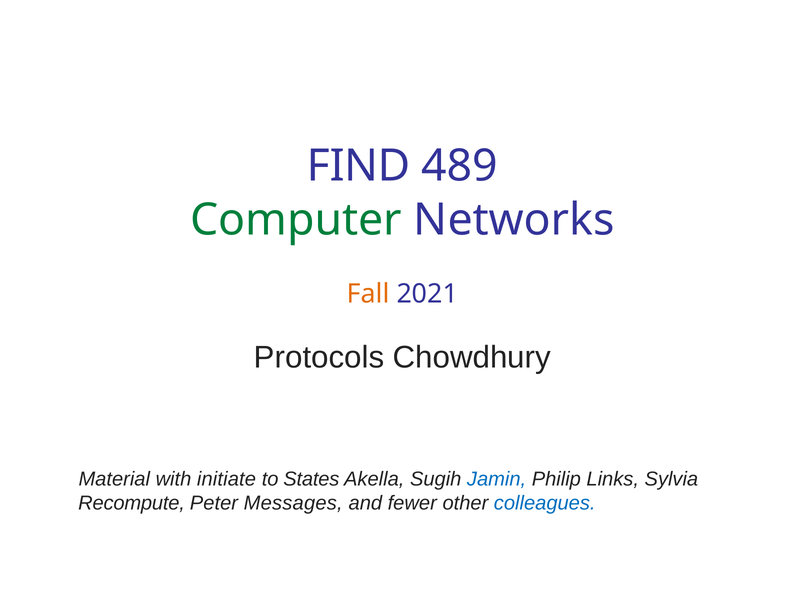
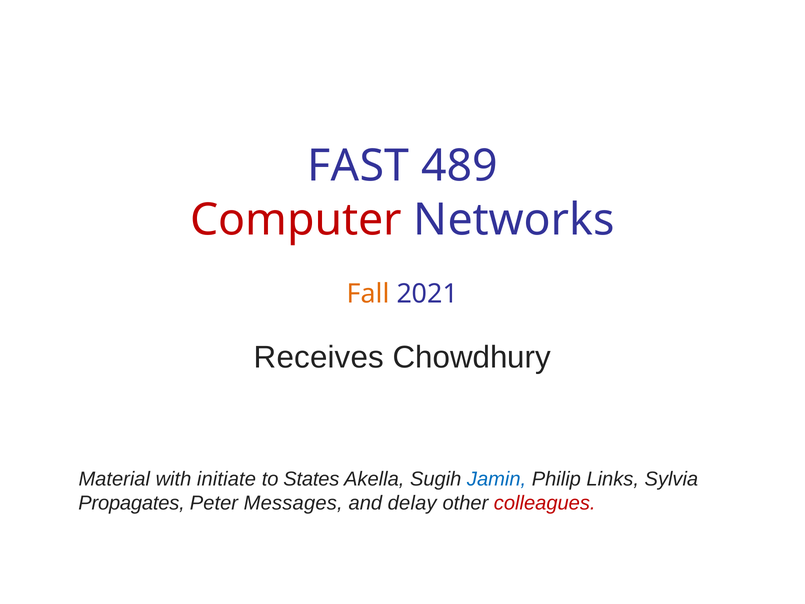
FIND: FIND -> FAST (358, 166)
Computer colour: green -> red (296, 220)
Protocols: Protocols -> Receives (319, 357)
Recompute: Recompute -> Propagates (132, 503)
fewer: fewer -> delay (412, 503)
colleagues colour: blue -> red (545, 503)
